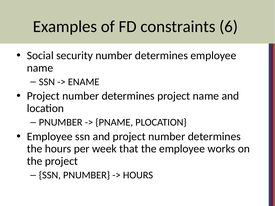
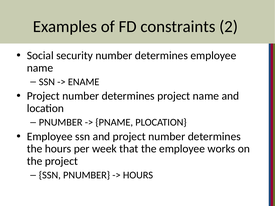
6: 6 -> 2 (229, 27)
